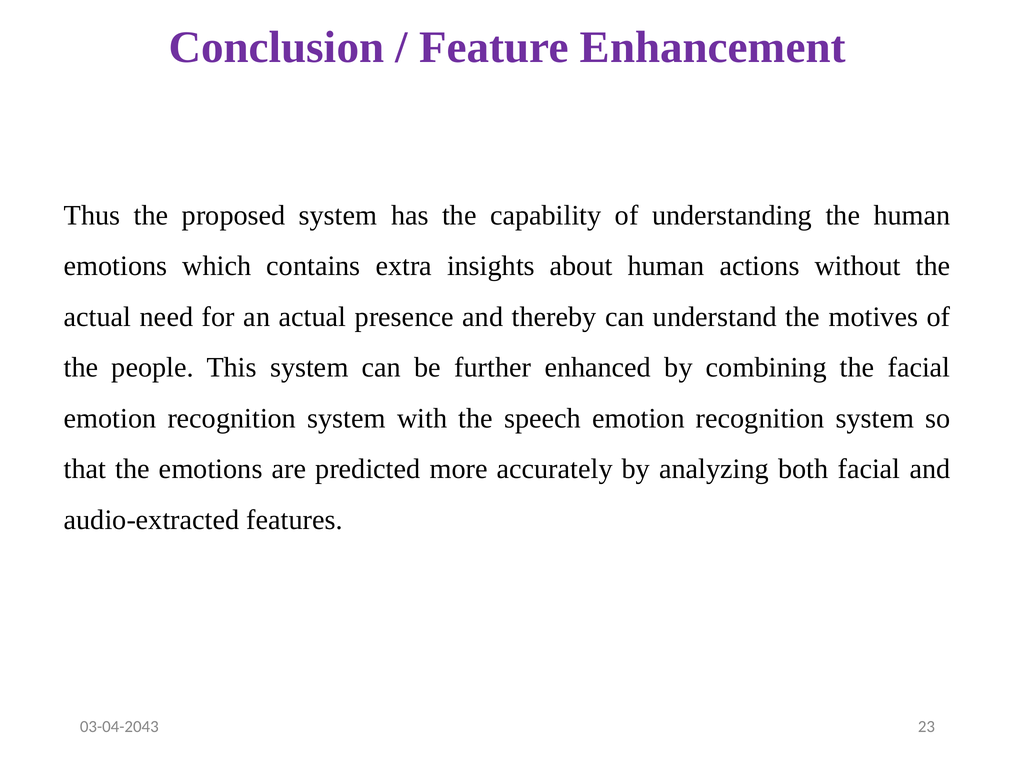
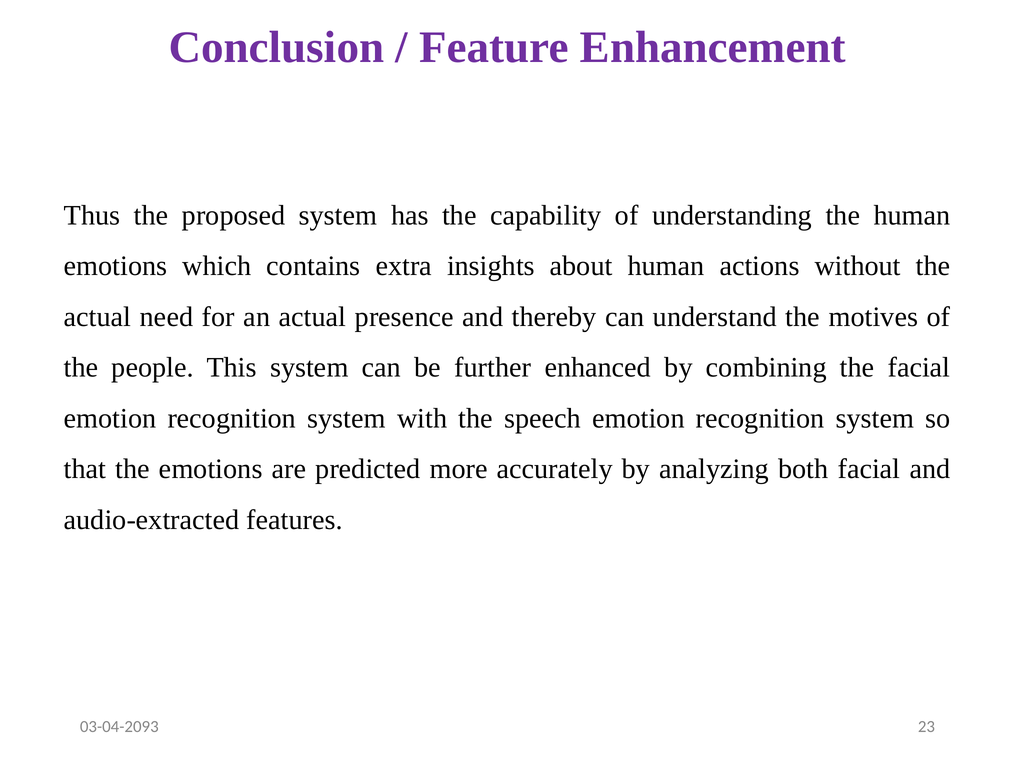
03-04-2043: 03-04-2043 -> 03-04-2093 (119, 727)
